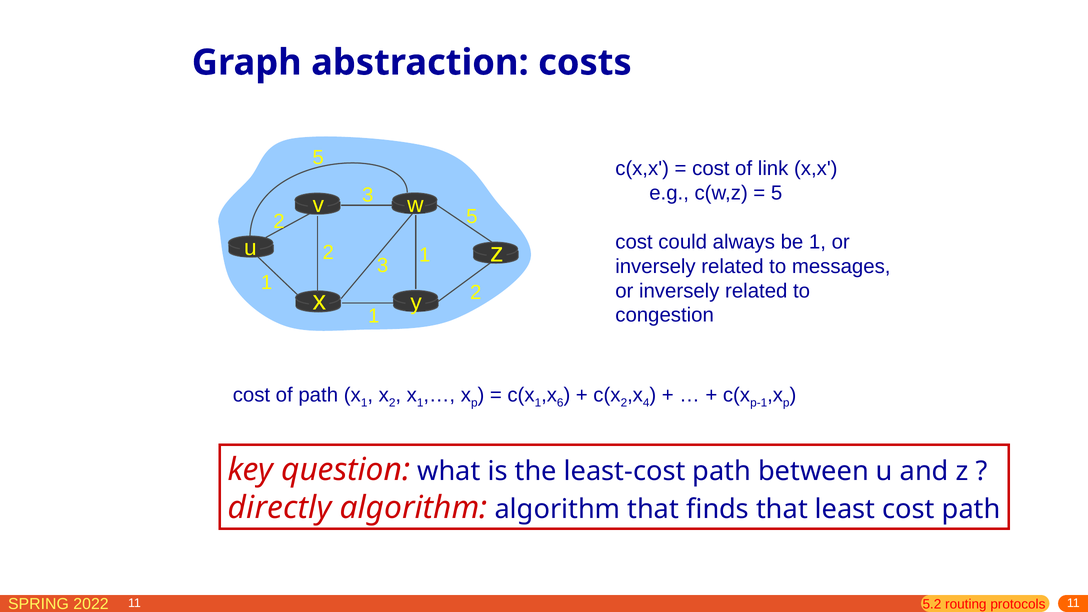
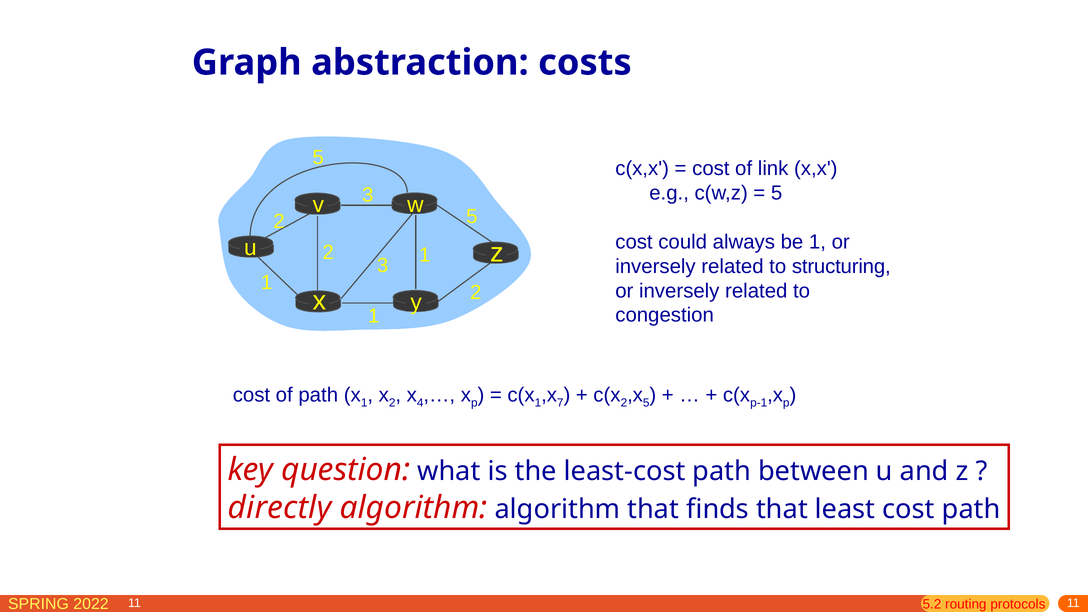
messages: messages -> structuring (841, 266)
1: 1 -> 4 (420, 403)
6: 6 -> 7 (560, 403)
4: 4 -> 5 (646, 403)
